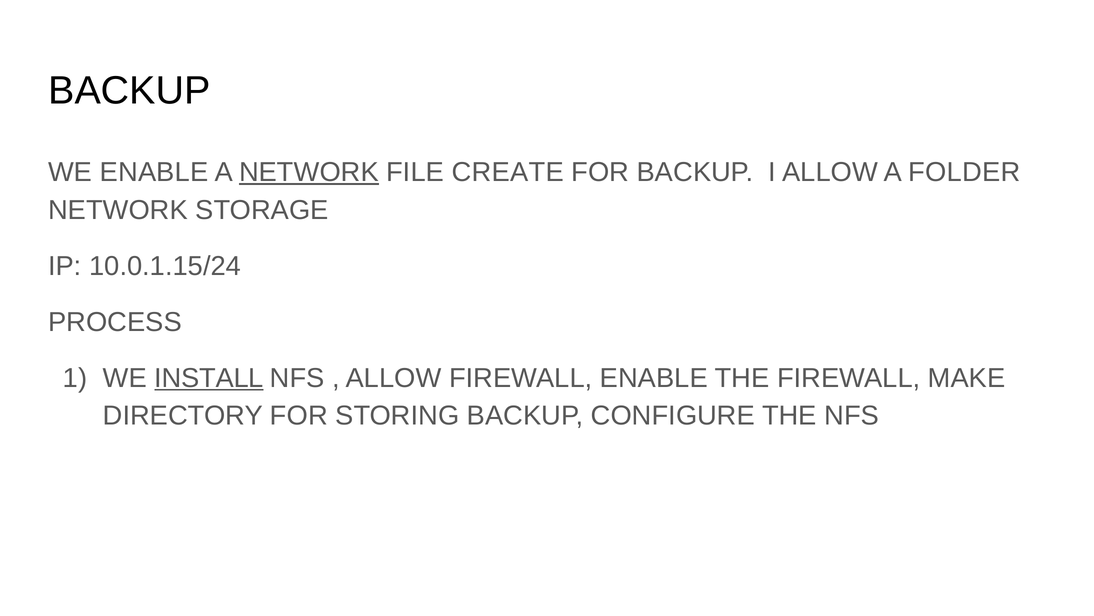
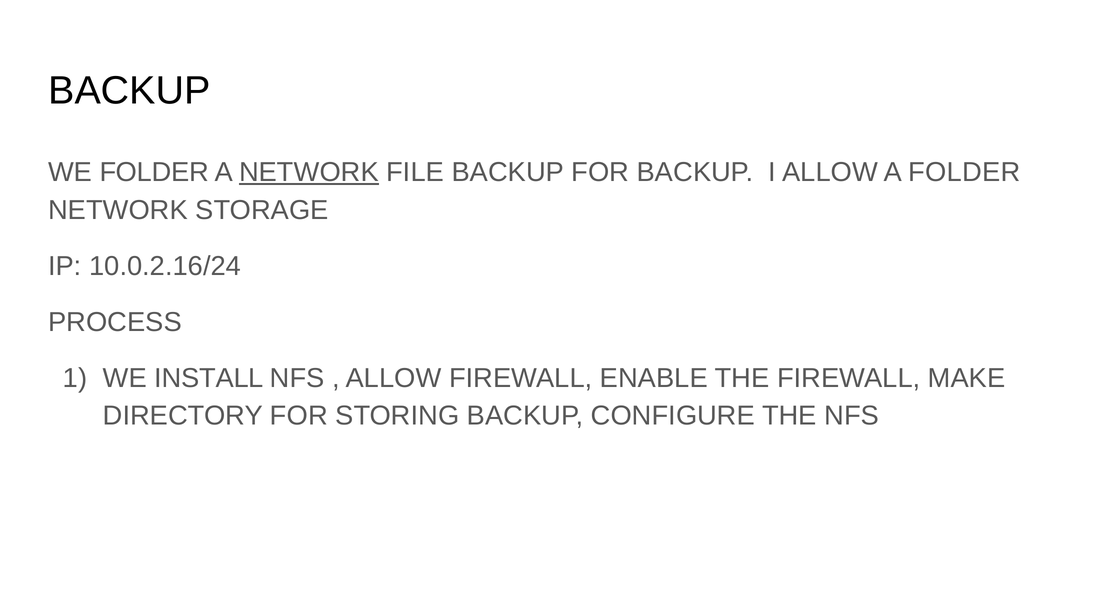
WE ENABLE: ENABLE -> FOLDER (154, 172)
FILE CREATE: CREATE -> BACKUP (508, 172)
10.0.1.15/24: 10.0.1.15/24 -> 10.0.2.16/24 (165, 266)
INSTALL underline: present -> none (209, 378)
